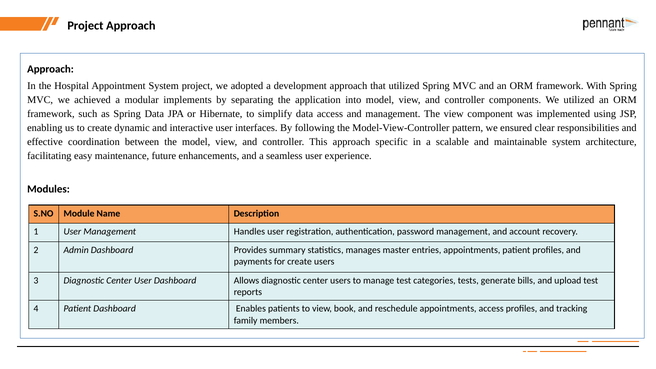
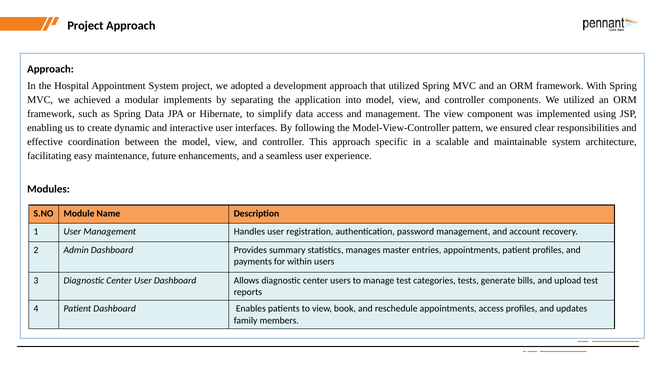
for create: create -> within (300, 262)
tracking: tracking -> updates (572, 309)
